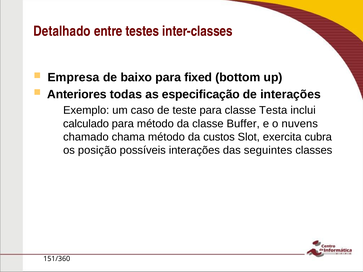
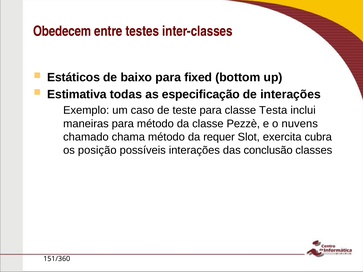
Detalhado: Detalhado -> Obedecem (62, 31)
Empresa: Empresa -> Estáticos (74, 77)
Anteriores: Anteriores -> Estimativa (77, 94)
calculado: calculado -> maneiras (86, 124)
Buffer: Buffer -> Pezzè (243, 124)
custos: custos -> requer (219, 137)
seguintes: seguintes -> conclusão (268, 150)
